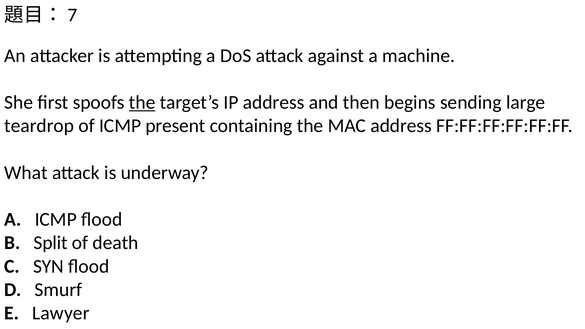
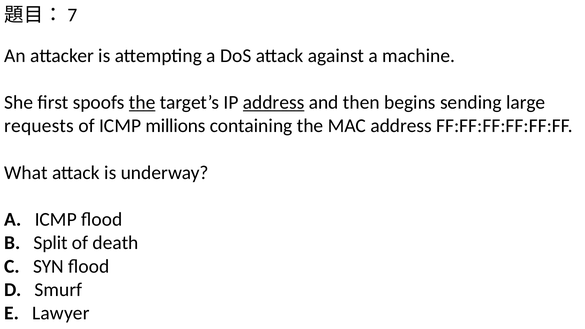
address underline: none -> present (274, 103)
teardrop: teardrop -> requests (39, 126)
present: present -> millions (176, 126)
